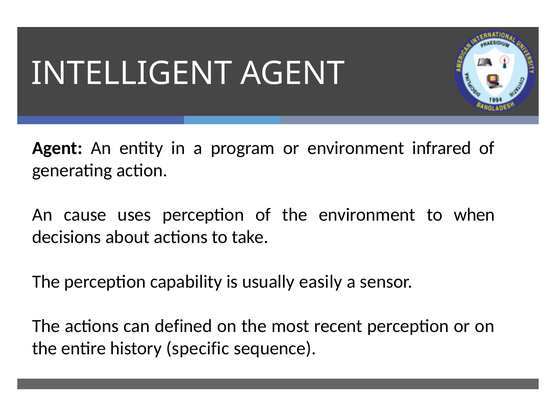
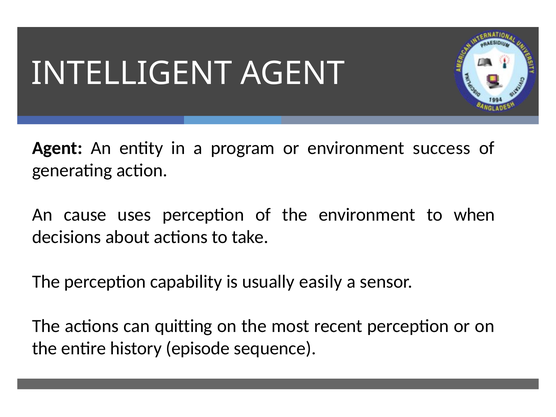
infrared: infrared -> success (442, 148)
defined: defined -> quitting (184, 326)
specific: specific -> episode (198, 348)
